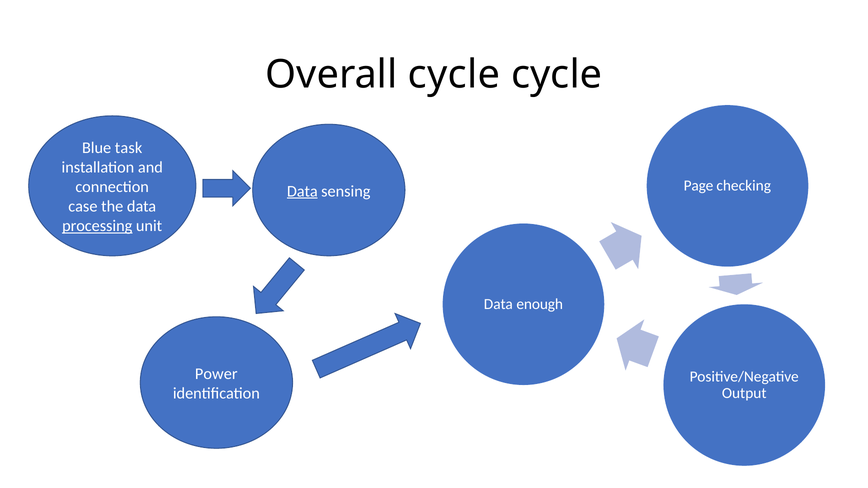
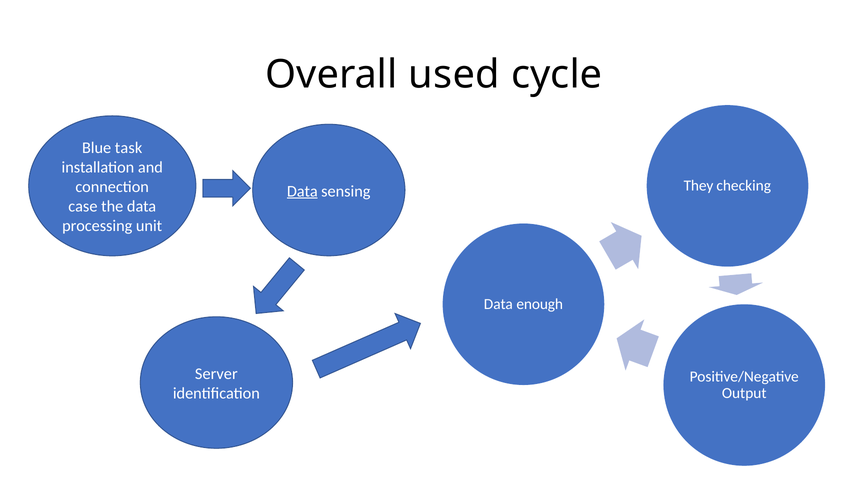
Overall cycle: cycle -> used (454, 75)
Page: Page -> They (698, 186)
processing underline: present -> none (97, 226)
Power: Power -> Server (216, 374)
